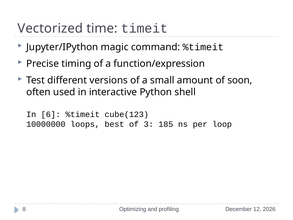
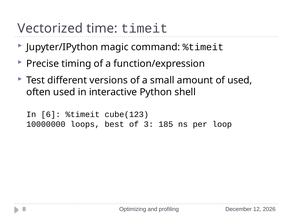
of soon: soon -> used (240, 80)
